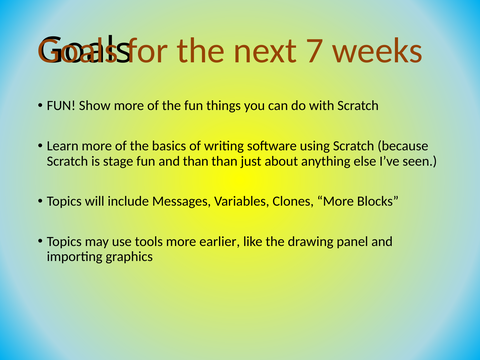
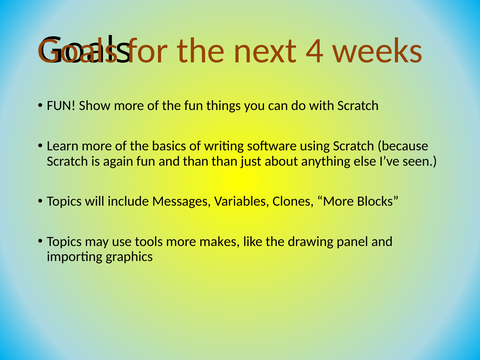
7: 7 -> 4 (314, 51)
stage: stage -> again (118, 161)
earlier: earlier -> makes (220, 242)
